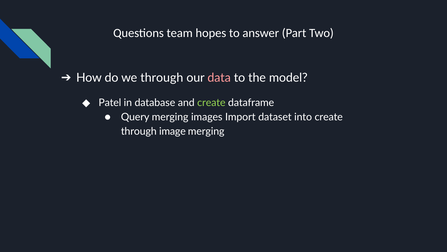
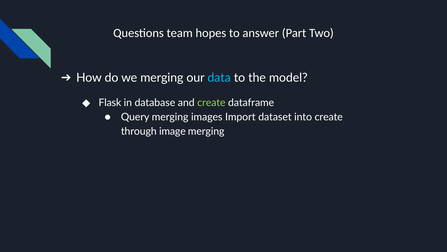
we through: through -> merging (162, 78)
data colour: pink -> light blue (219, 78)
Patel: Patel -> Flask (110, 103)
